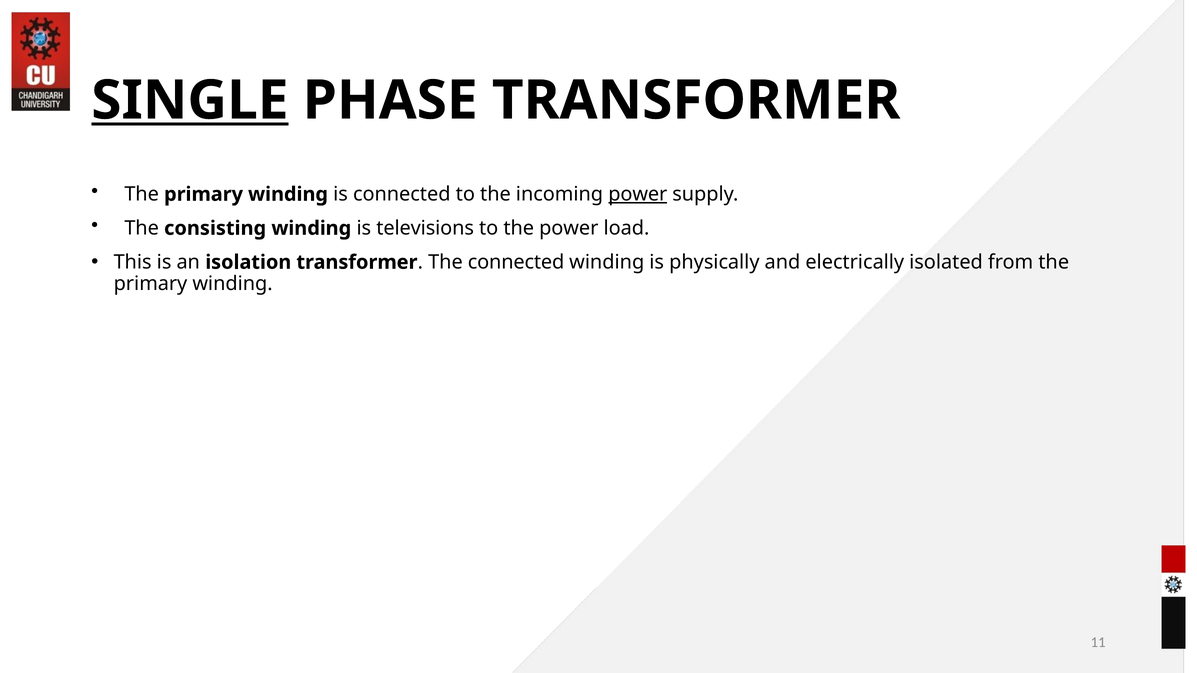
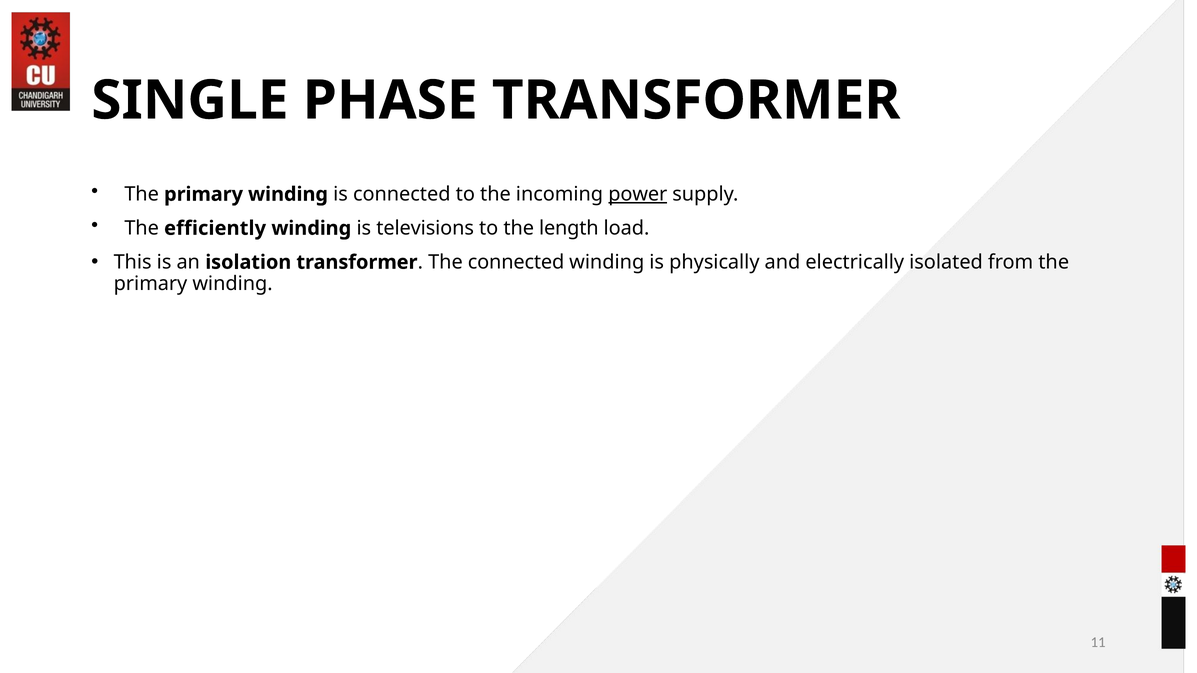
SINGLE underline: present -> none (190, 101)
consisting: consisting -> efficiently (215, 228)
the power: power -> length (569, 228)
